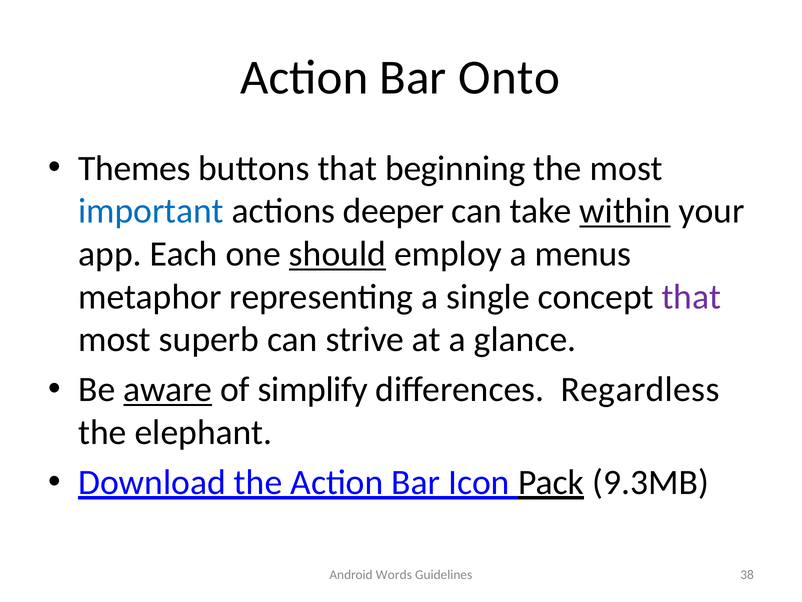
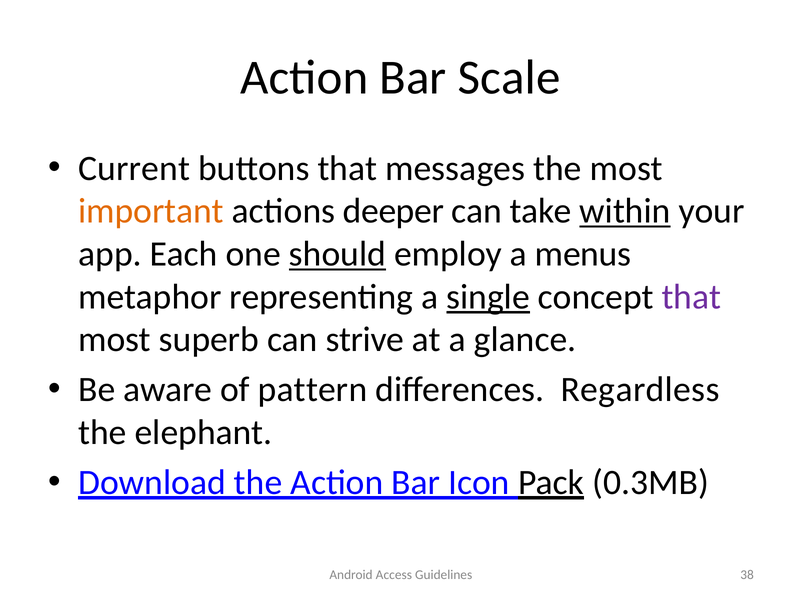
Onto: Onto -> Scale (509, 78)
Themes: Themes -> Current (134, 168)
beginning: beginning -> messages (455, 168)
important colour: blue -> orange (151, 211)
single underline: none -> present (488, 297)
aware underline: present -> none (168, 389)
simplify: simplify -> pattern (313, 389)
9.3MB: 9.3MB -> 0.3MB (651, 482)
Words: Words -> Access (394, 574)
